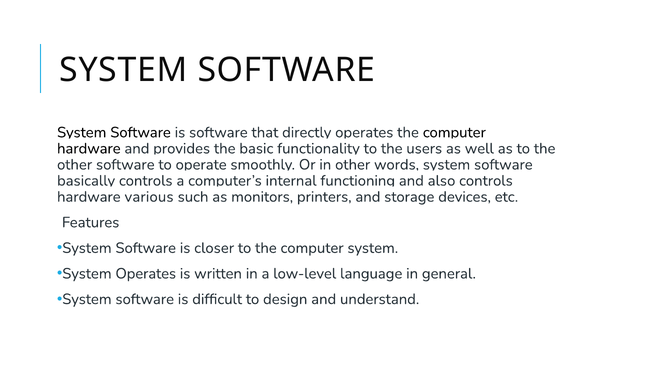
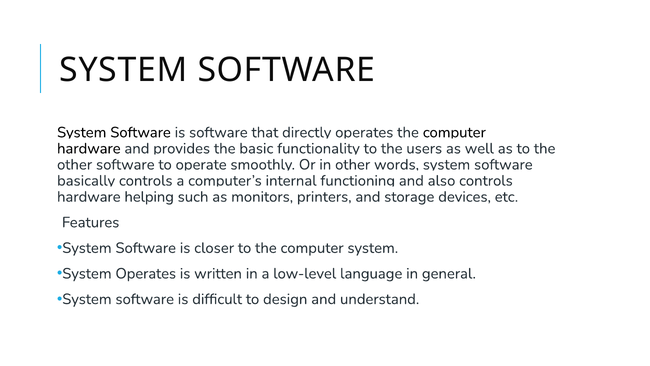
various: various -> helping (149, 197)
